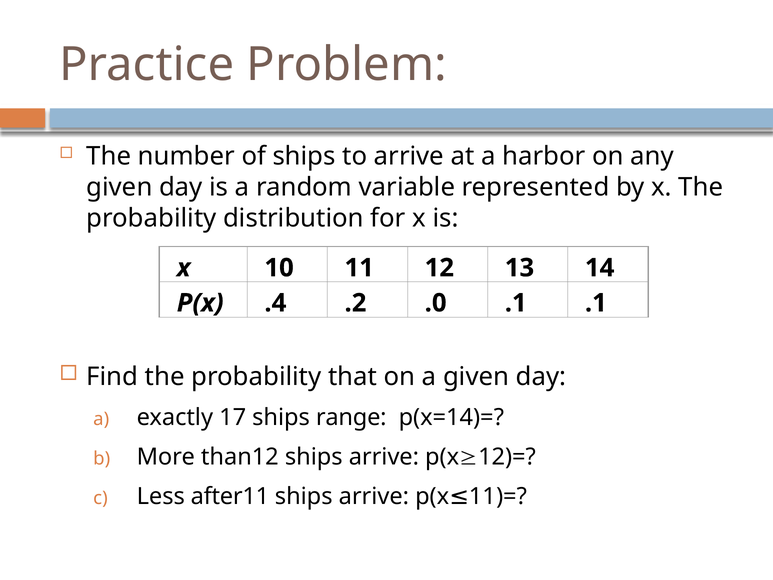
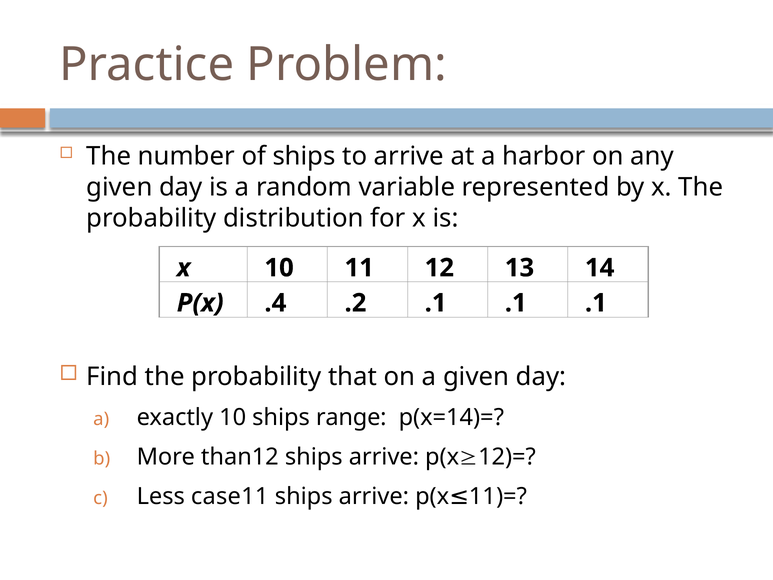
.2 .0: .0 -> .1 (436, 303)
exactly 17: 17 -> 10 (233, 417)
after11: after11 -> case11 (230, 496)
